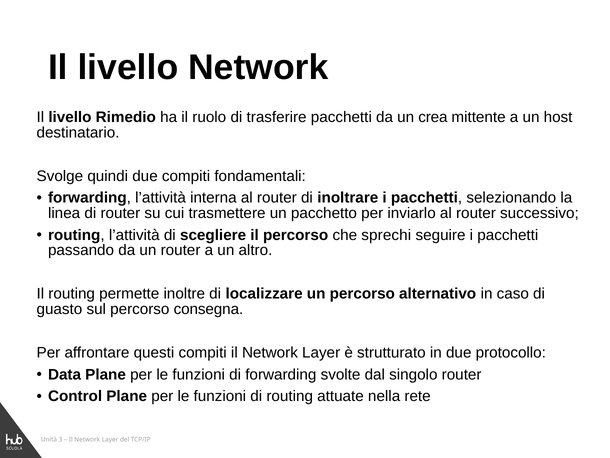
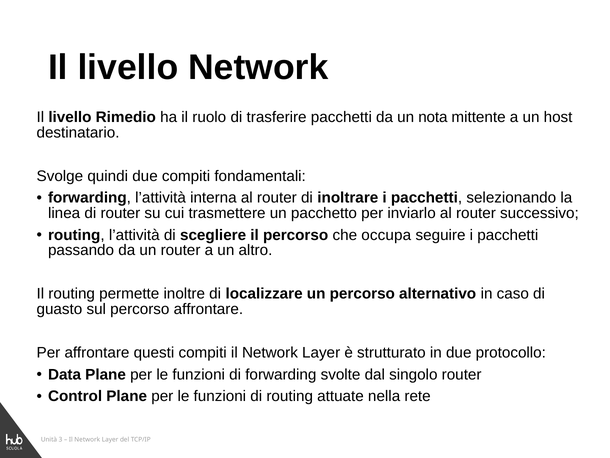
crea: crea -> nota (433, 117)
sprechi: sprechi -> occupa (386, 235)
percorso consegna: consegna -> affrontare (208, 309)
